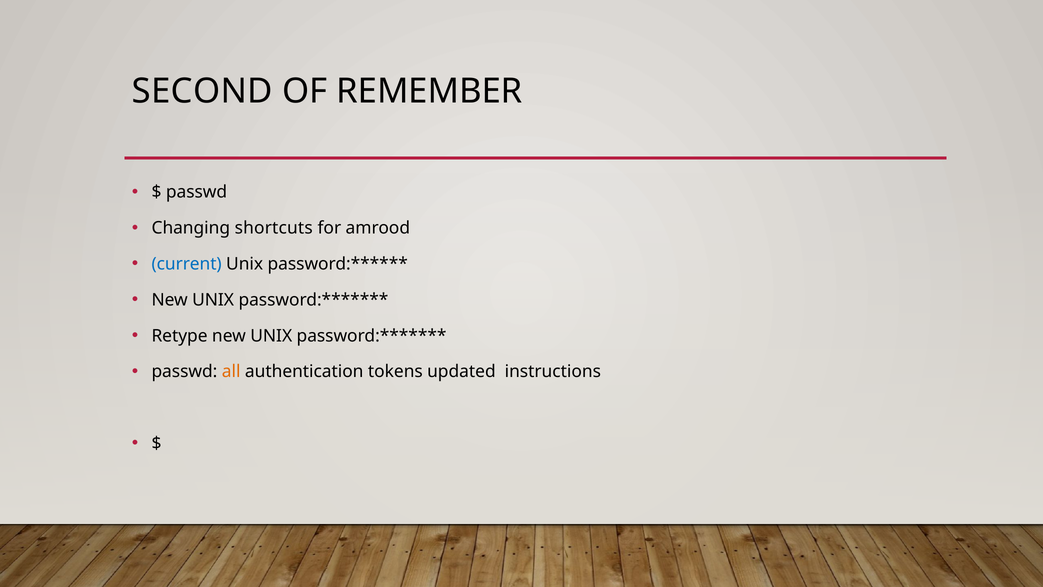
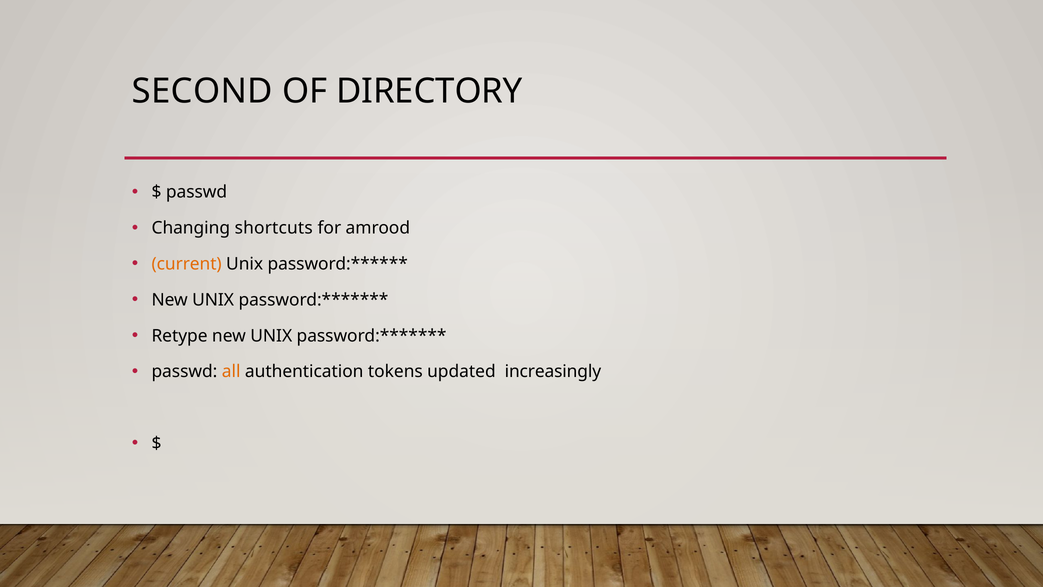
REMEMBER: REMEMBER -> DIRECTORY (429, 91)
current colour: blue -> orange (187, 264)
instructions: instructions -> increasingly (553, 372)
